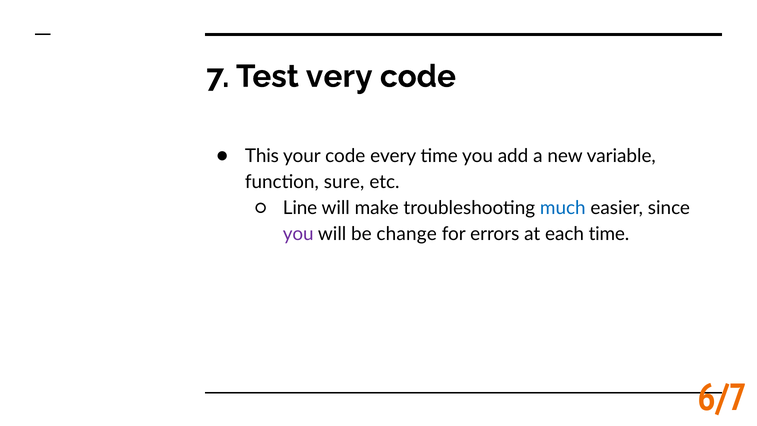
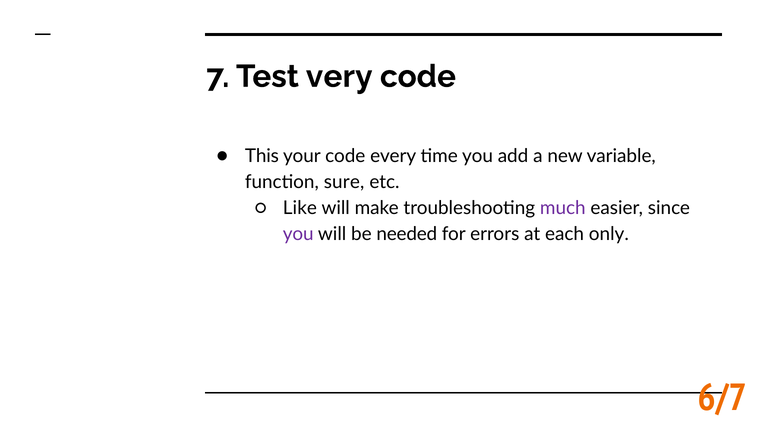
Line: Line -> Like (300, 208)
much colour: blue -> purple (563, 208)
change: change -> needed (407, 234)
each time: time -> only (609, 234)
